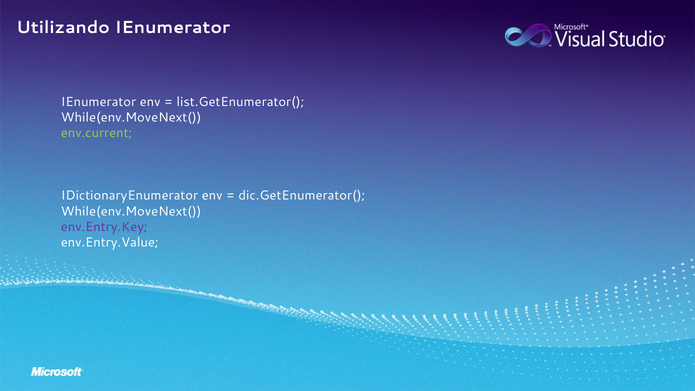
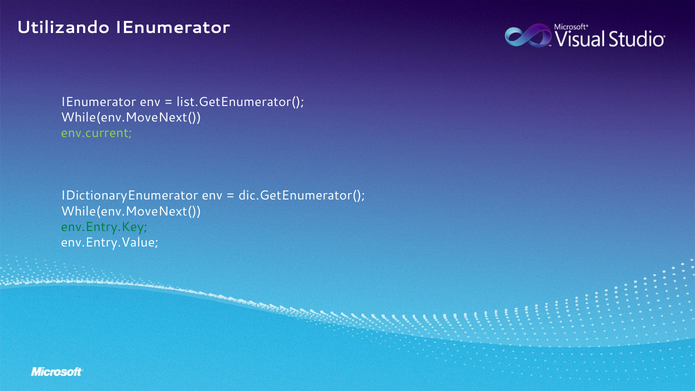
env.Entry.Key colour: purple -> green (104, 227)
